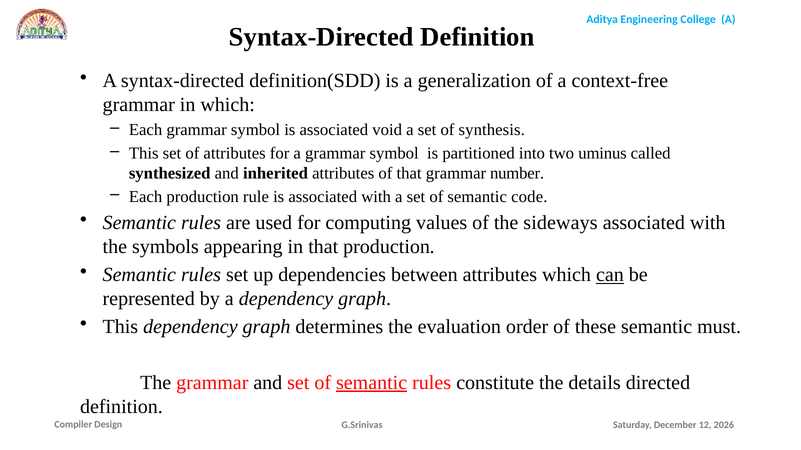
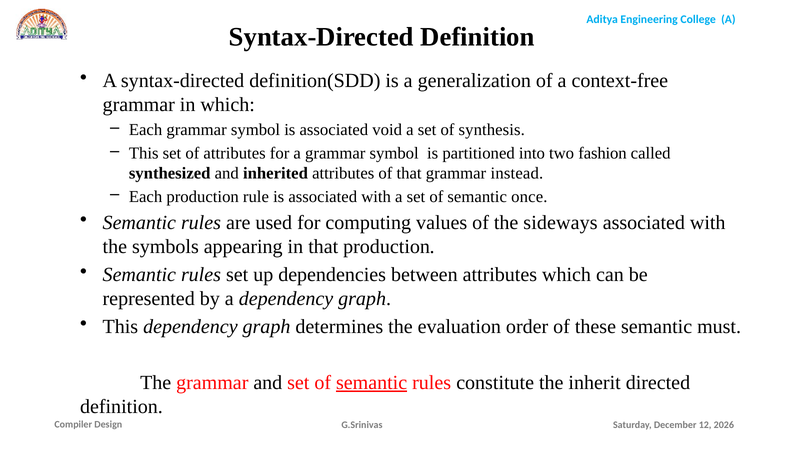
uminus: uminus -> fashion (603, 153)
number: number -> instead (517, 173)
code: code -> once (529, 197)
can underline: present -> none (610, 275)
details: details -> inherit (595, 383)
